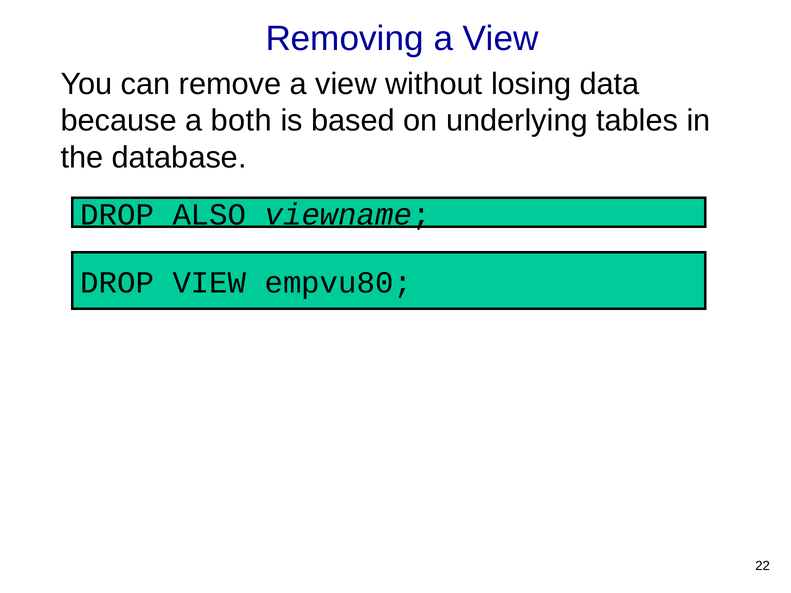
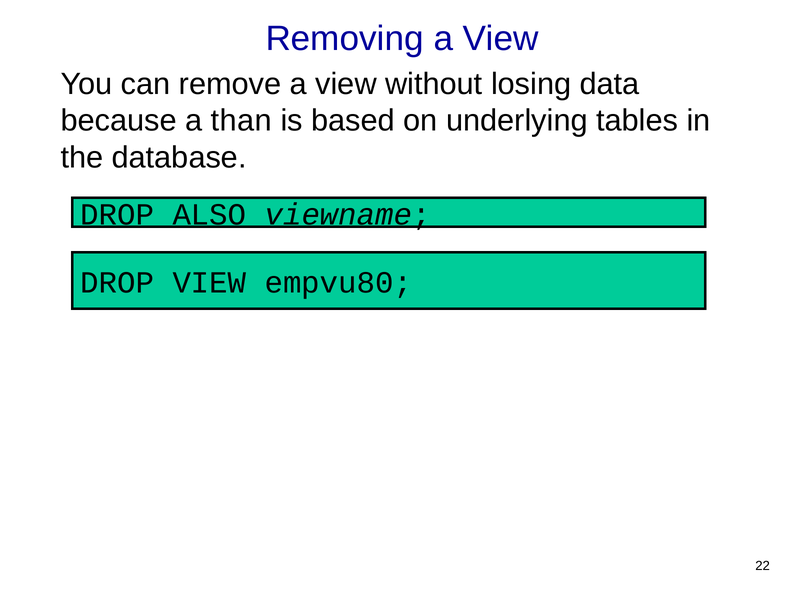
both: both -> than (241, 121)
